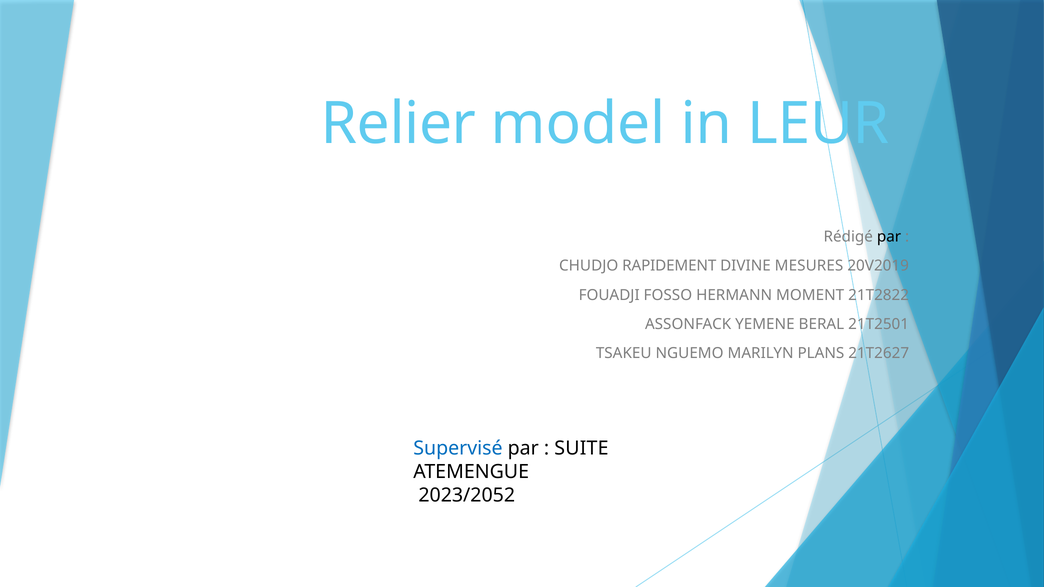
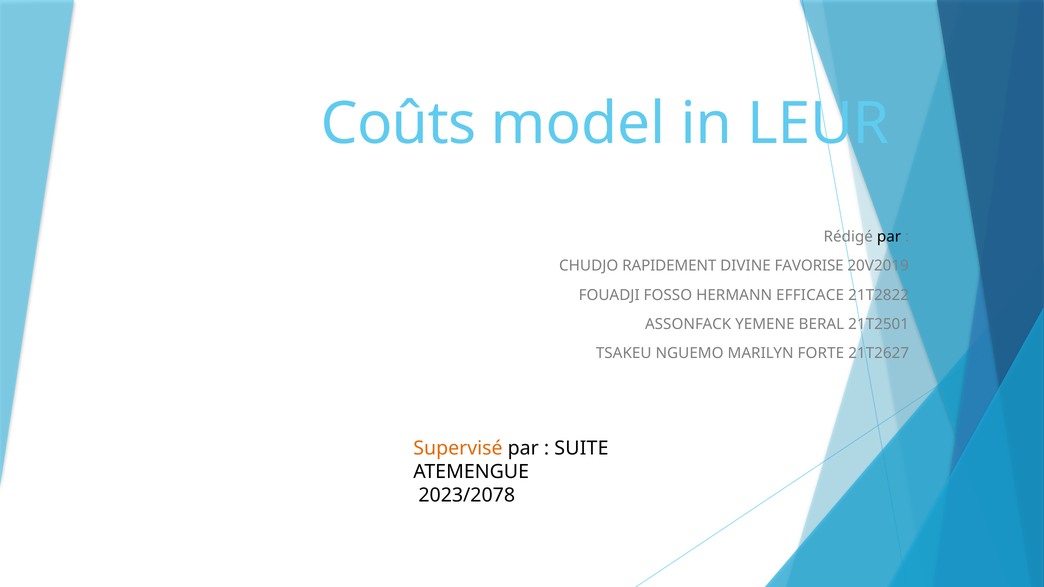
Relier: Relier -> Coûts (398, 124)
MESURES: MESURES -> FAVORISE (809, 266)
MOMENT: MOMENT -> EFFICACE (810, 295)
PLANS: PLANS -> FORTE (821, 353)
Supervisé colour: blue -> orange (458, 449)
2023/2052: 2023/2052 -> 2023/2078 (467, 496)
